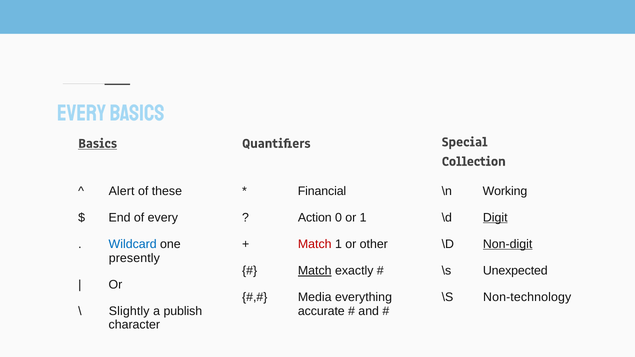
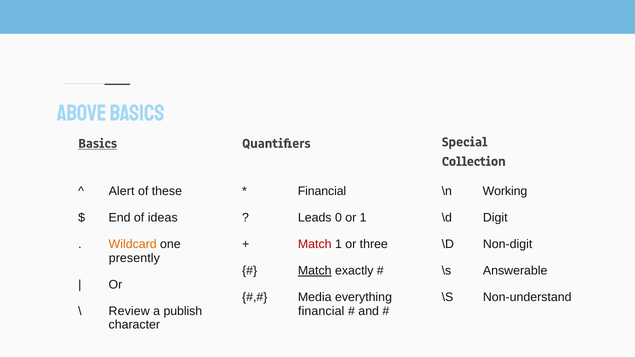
Every: Every -> Above (82, 113)
of every: every -> ideas (163, 218)
Action: Action -> Leads (315, 218)
Digit underline: present -> none (495, 218)
Wildcard colour: blue -> orange (133, 244)
other: other -> three (374, 244)
Non-digit underline: present -> none (508, 244)
Unexpected: Unexpected -> Answerable (515, 271)
Non-technology: Non-technology -> Non-understand (527, 297)
Slightly: Slightly -> Review (129, 311)
accurate: accurate -> financial (321, 311)
